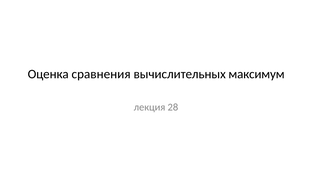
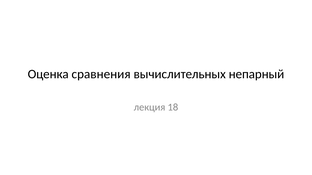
максимум: максимум -> непарный (256, 74)
28: 28 -> 18 (173, 108)
